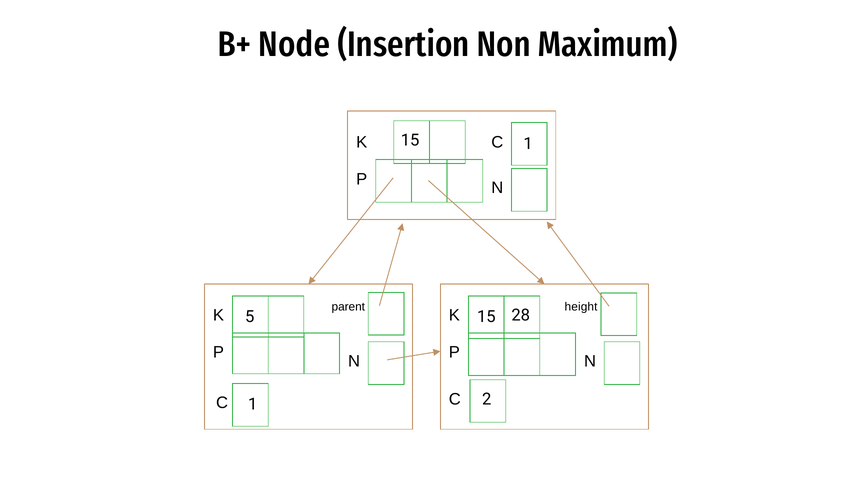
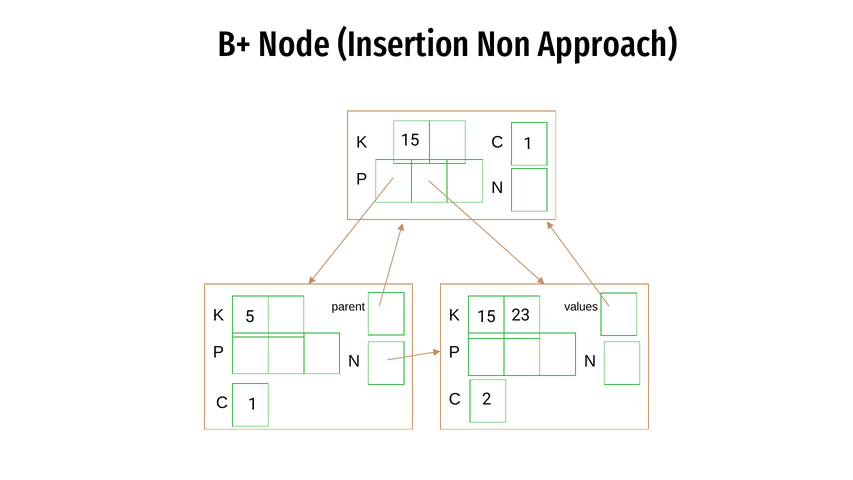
Maximum: Maximum -> Approach (608, 45)
height: height -> values (581, 307)
28: 28 -> 23 (521, 315)
